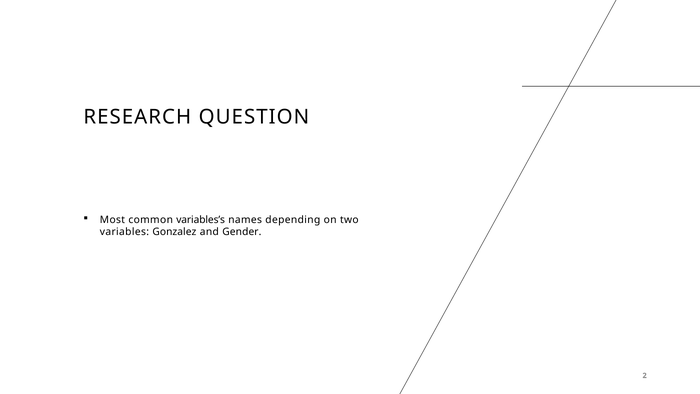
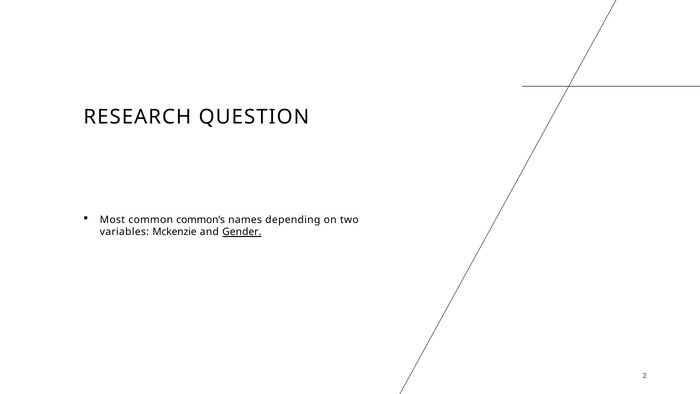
variables’s: variables’s -> common’s (201, 220)
Gonzalez: Gonzalez -> Mckenzie (174, 232)
Gender underline: none -> present (242, 232)
